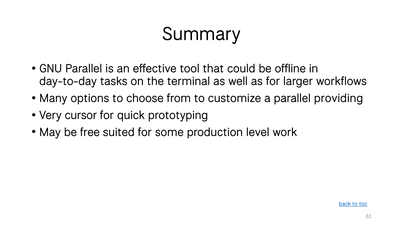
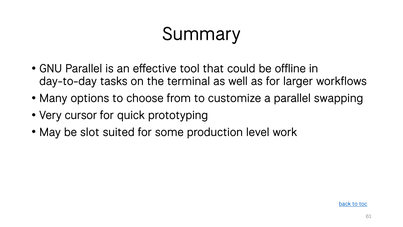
providing: providing -> swapping (339, 98)
free: free -> slot (90, 132)
